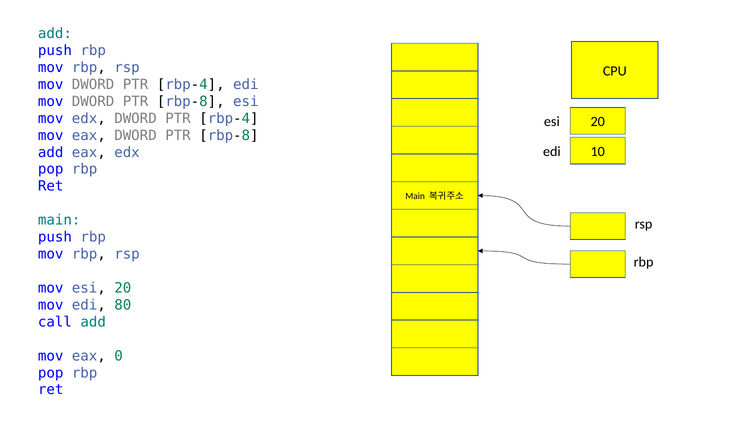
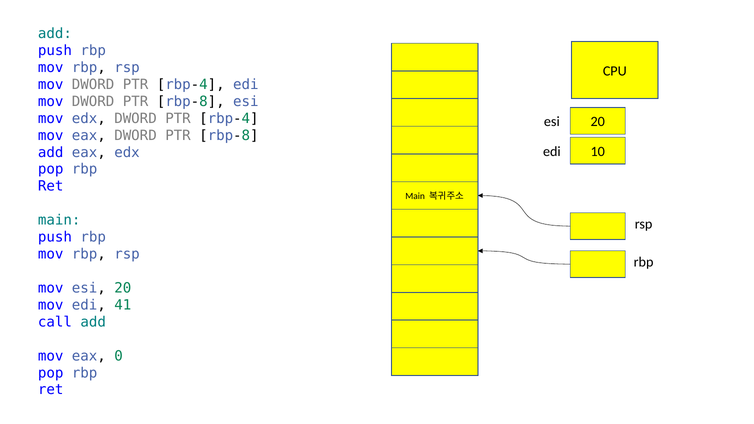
80: 80 -> 41 (123, 305)
